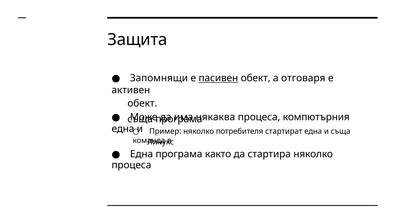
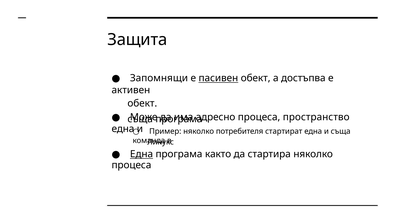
отговаря: отговаря -> достъпва (303, 78)
някаква: някаква -> адресно (216, 117)
компютърния: компютърния -> пространство (316, 117)
Една underline: none -> present (141, 154)
